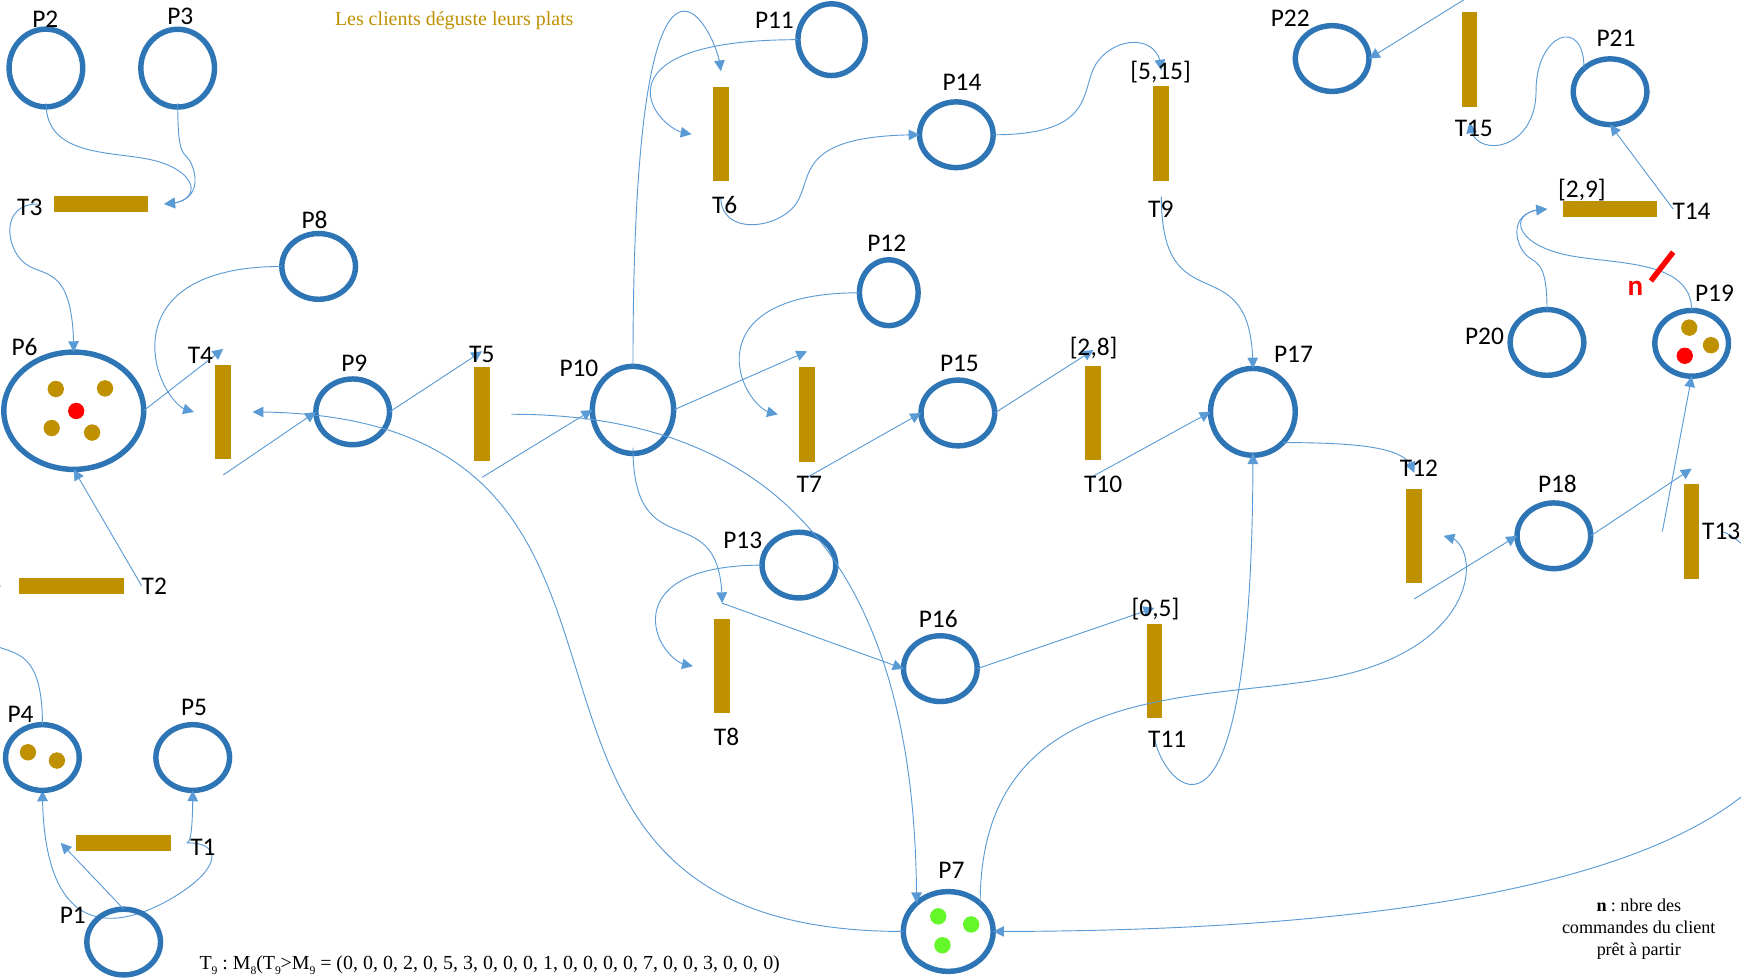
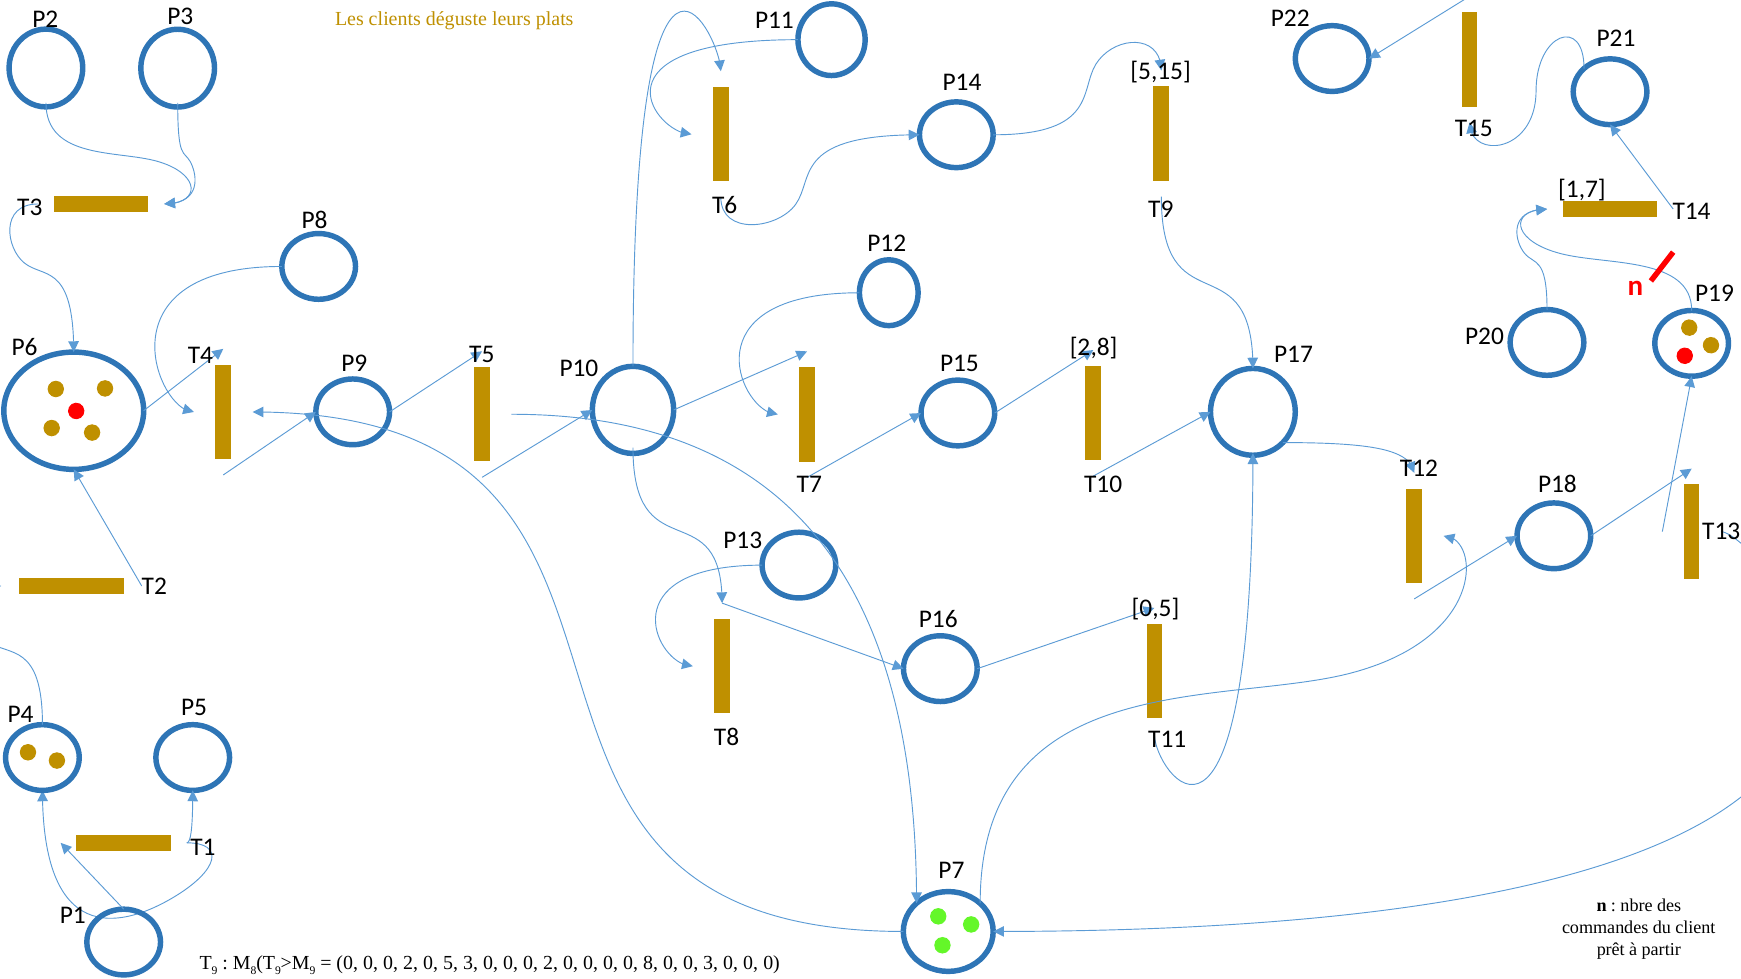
2,9: 2,9 -> 1,7 (1582, 189)
1: 1 -> 2 (551, 963)
0 7: 7 -> 8 (651, 963)
